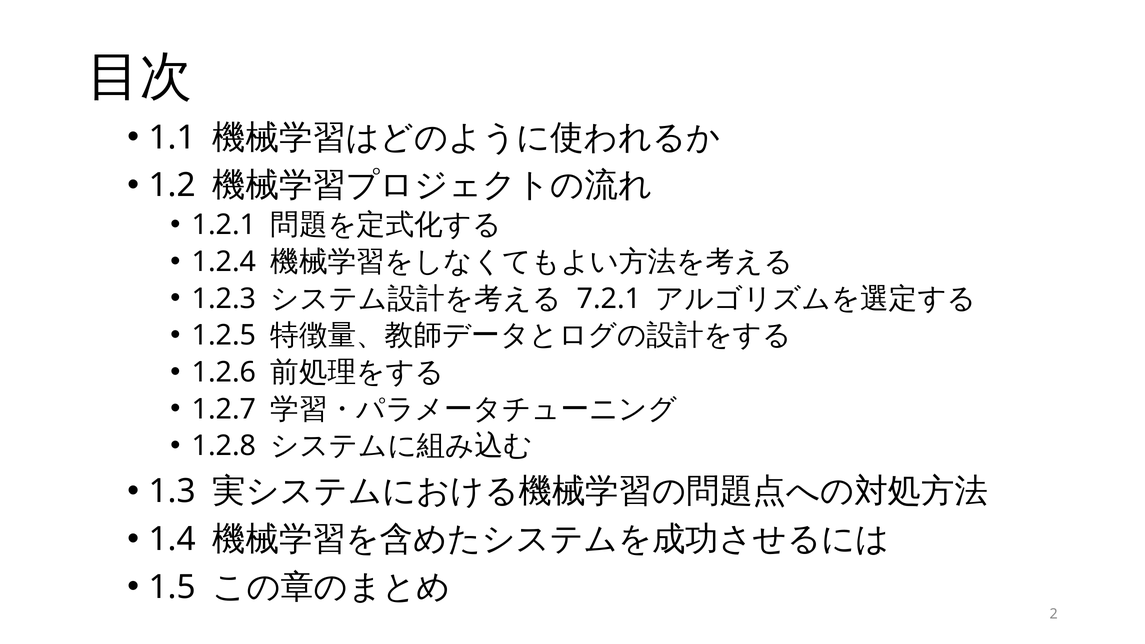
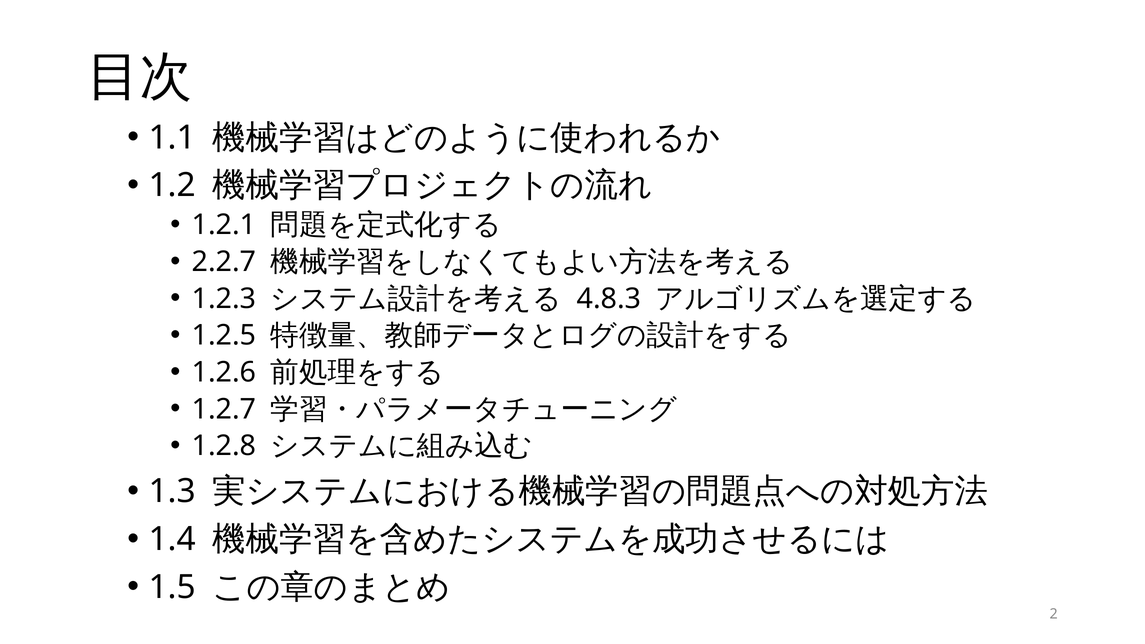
1.2.4: 1.2.4 -> 2.2.7 (224, 262)
7.2.1: 7.2.1 -> 4.8.3 (609, 299)
